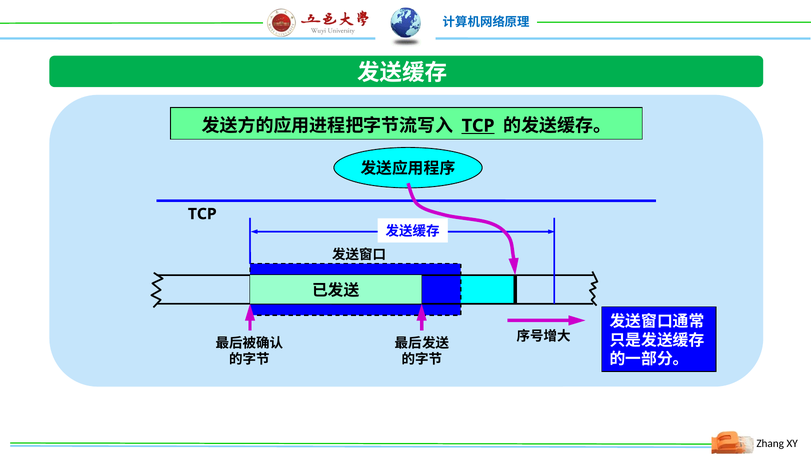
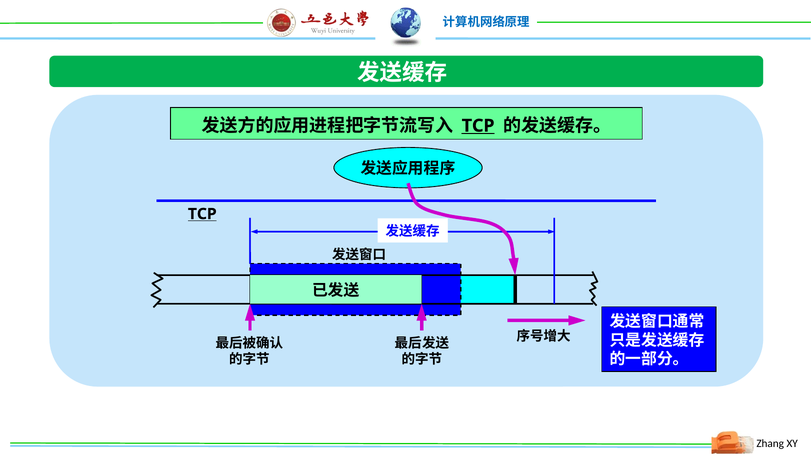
TCP underline: none -> present (202, 214)
